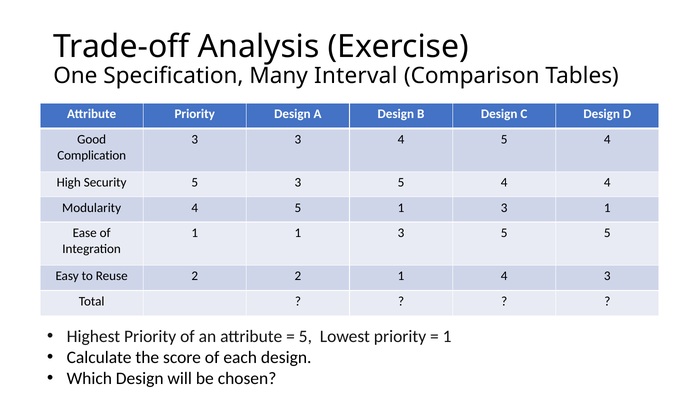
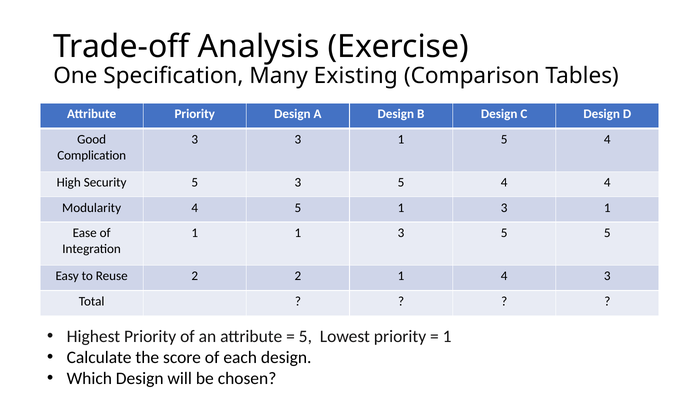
Interval: Interval -> Existing (356, 76)
3 3 4: 4 -> 1 (401, 139)
